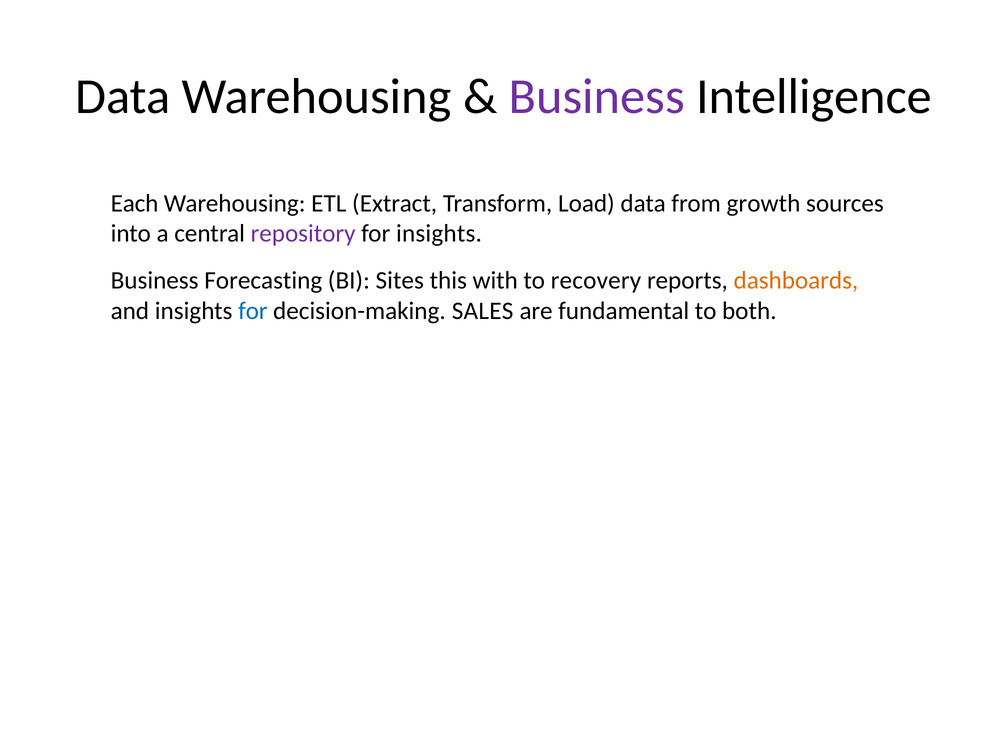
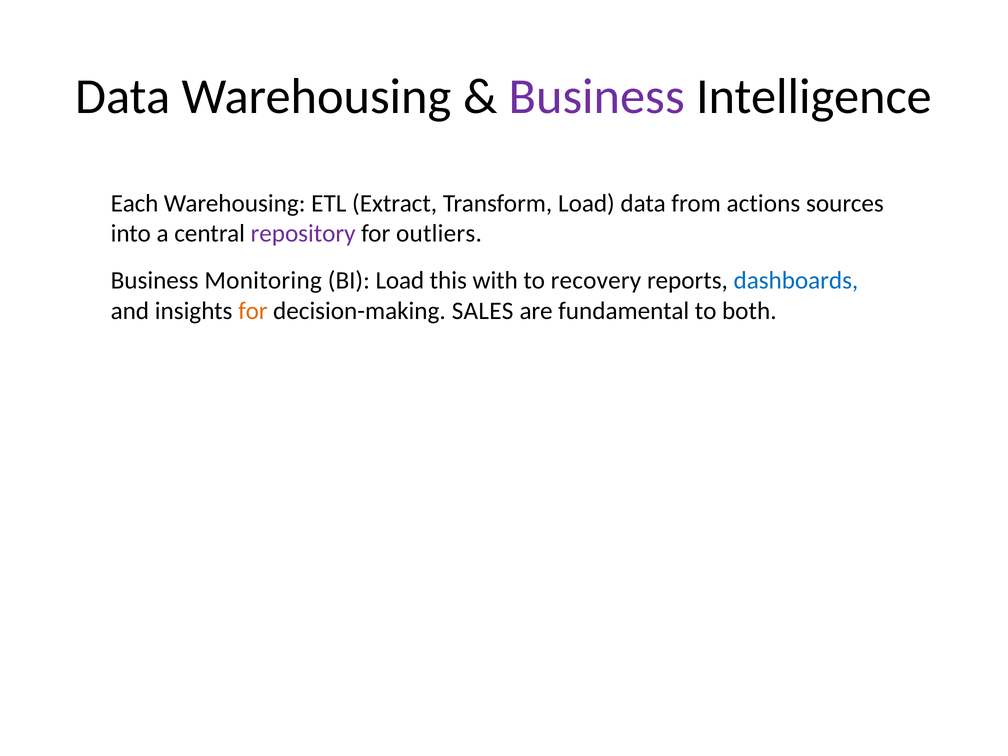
growth: growth -> actions (763, 203)
for insights: insights -> outliers (439, 234)
Forecasting: Forecasting -> Monitoring (263, 281)
BI Sites: Sites -> Load (400, 281)
dashboards colour: orange -> blue (796, 281)
for colour: blue -> orange (253, 311)
